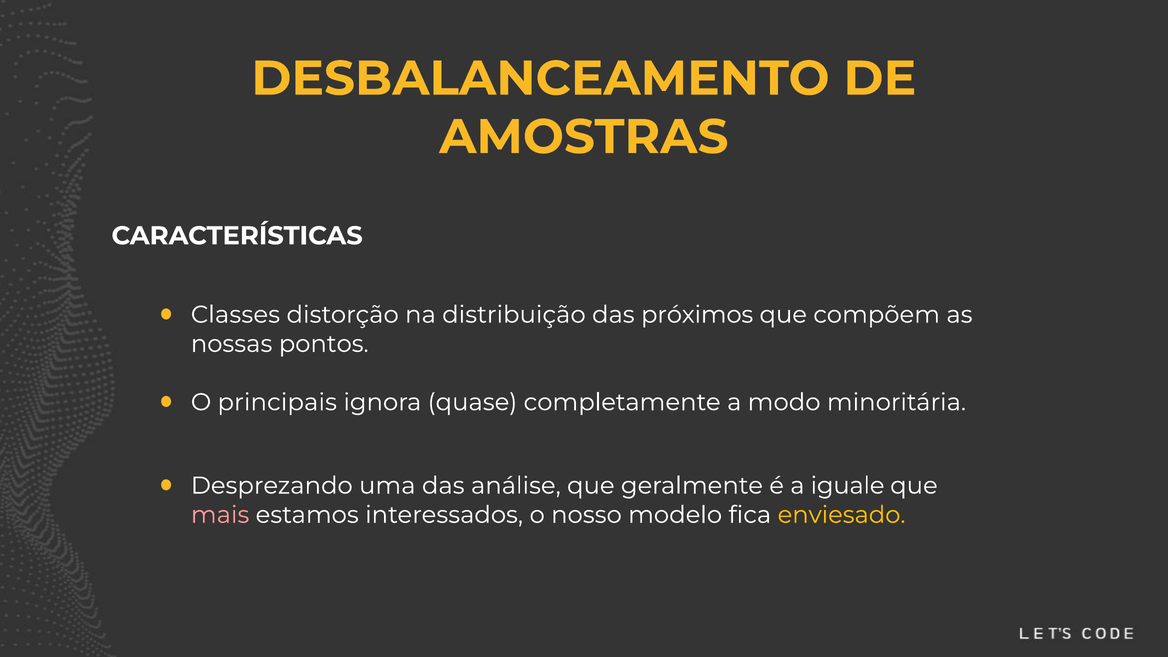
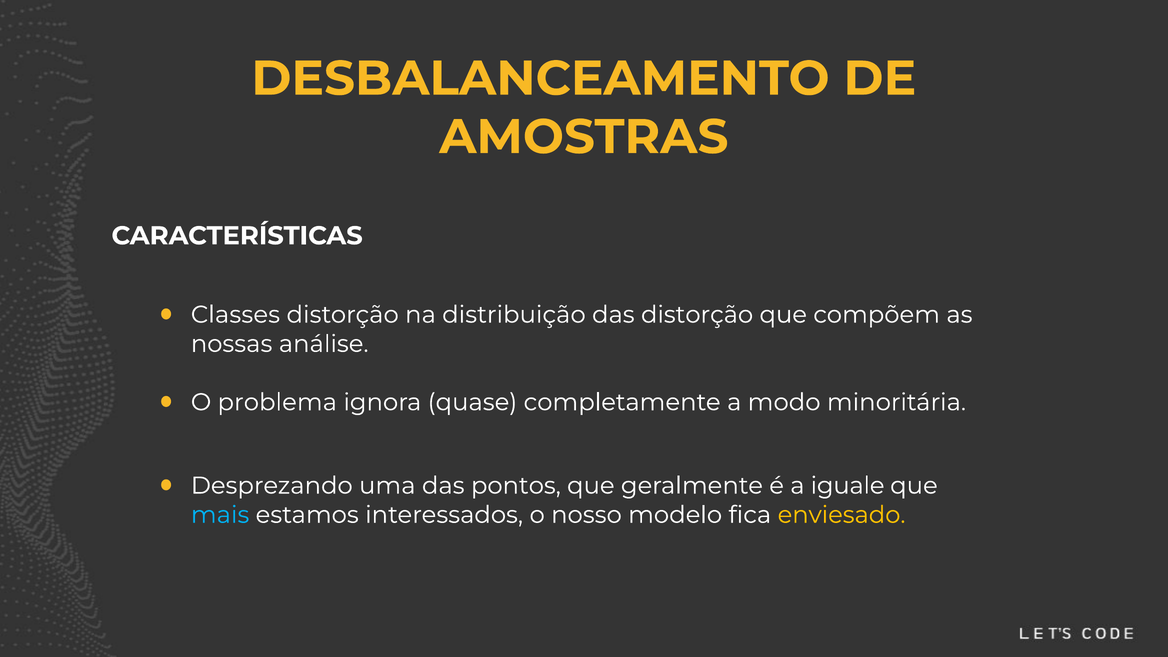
das próximos: próximos -> distorção (697, 315)
pontos: pontos -> análise (324, 344)
principais: principais -> problema (277, 402)
análise: análise -> pontos (516, 486)
mais colour: pink -> light blue (220, 515)
